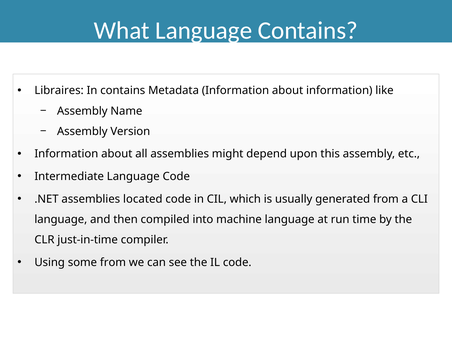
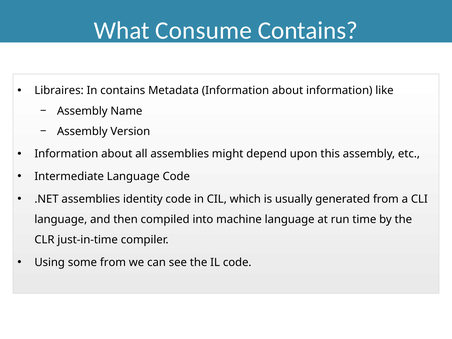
What Language: Language -> Consume (204, 31)
located: located -> identity (143, 199)
